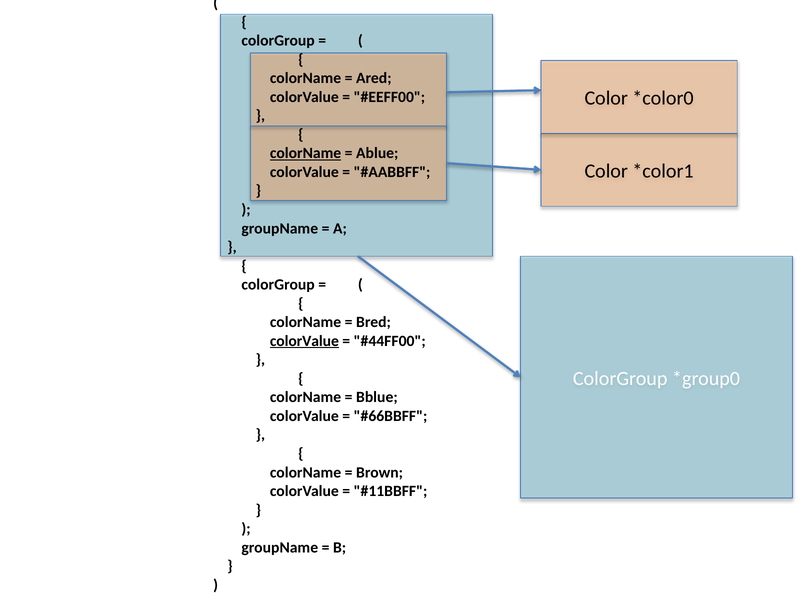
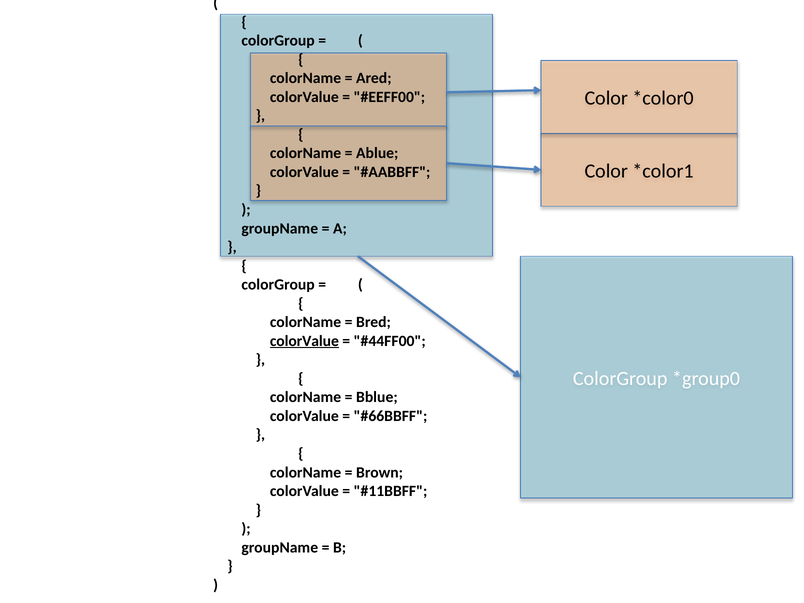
colorName underline: present -> none (306, 153)
